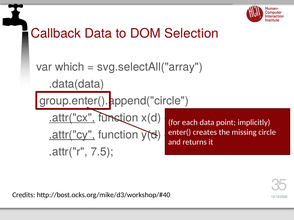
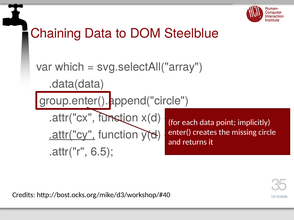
Callback: Callback -> Chaining (56, 33)
Selection: Selection -> Steelblue (191, 33)
.attr("cx underline: present -> none (72, 118)
7.5: 7.5 -> 6.5 (102, 152)
